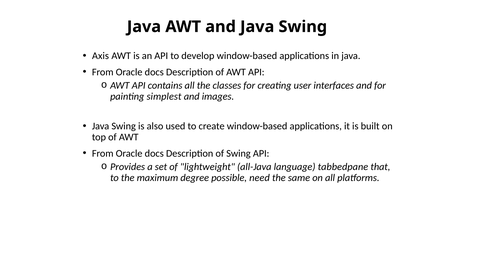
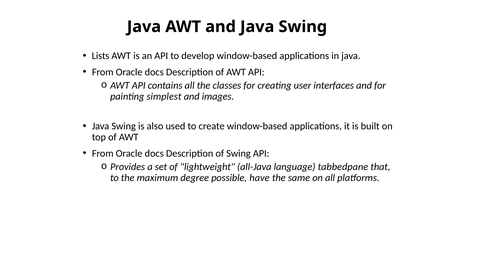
Axis: Axis -> Lists (101, 56)
need: need -> have (260, 178)
